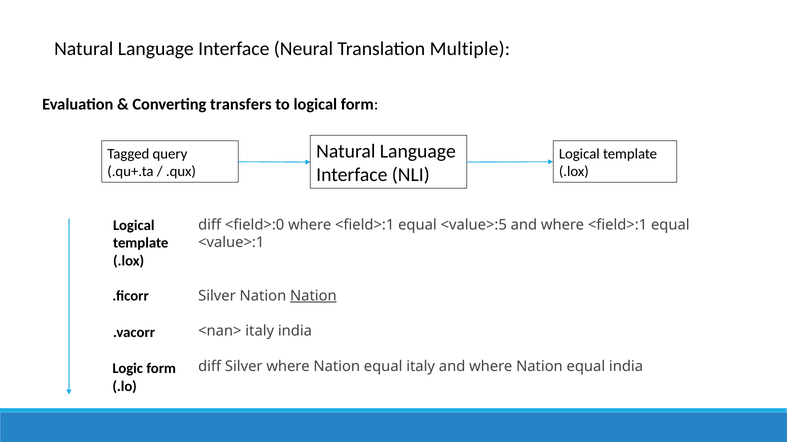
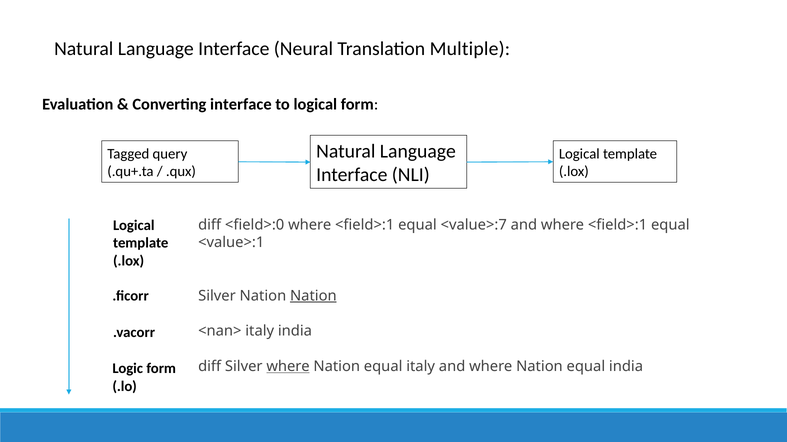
Converting transfers: transfers -> interface (241, 105)
<value>:5: <value>:5 -> <value>:7 (474, 225)
where underline: none -> present (288, 367)
